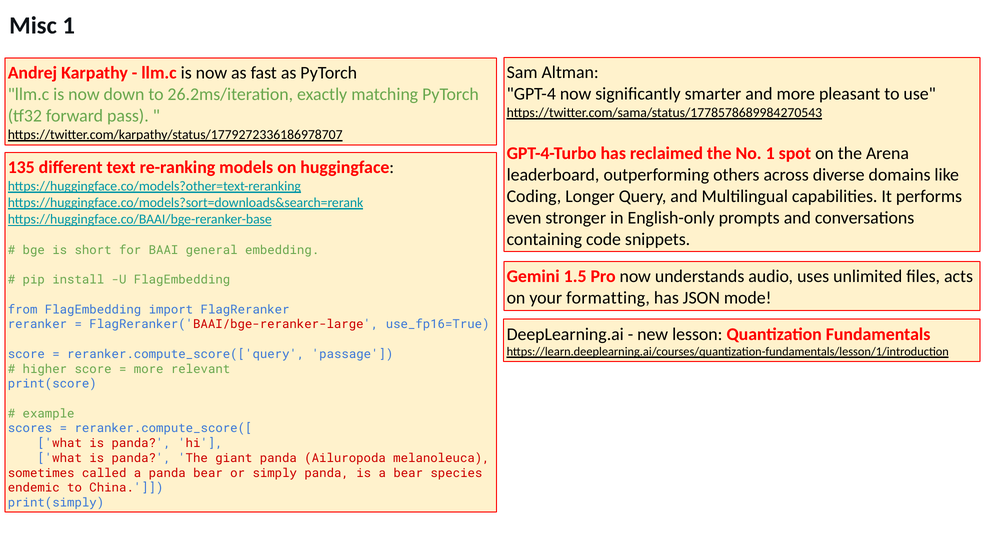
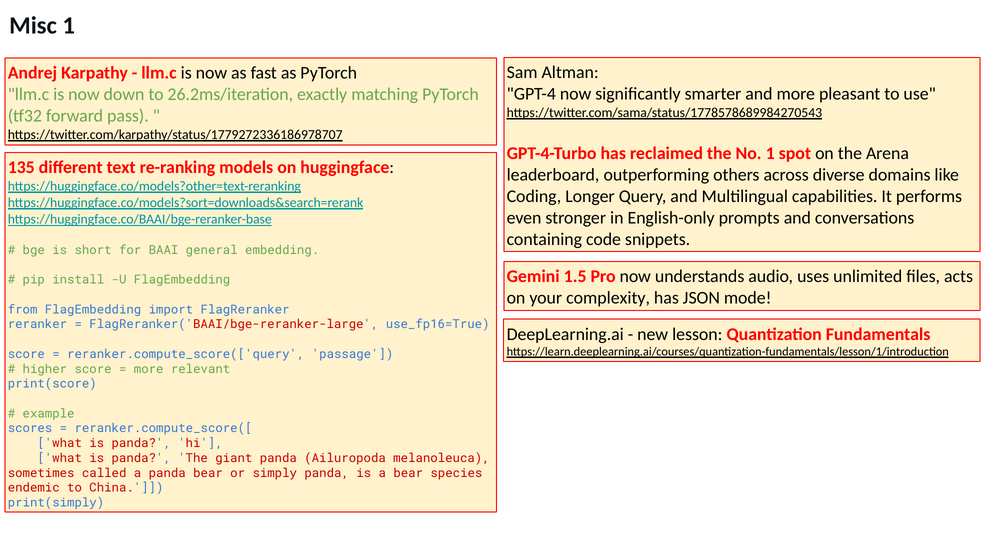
formatting: formatting -> complexity (608, 298)
